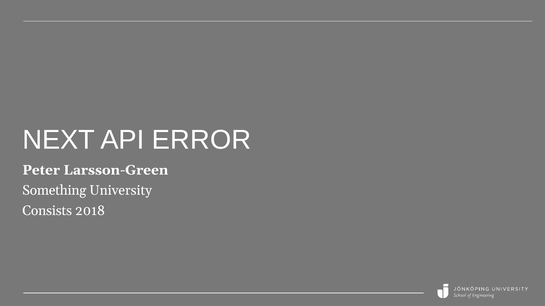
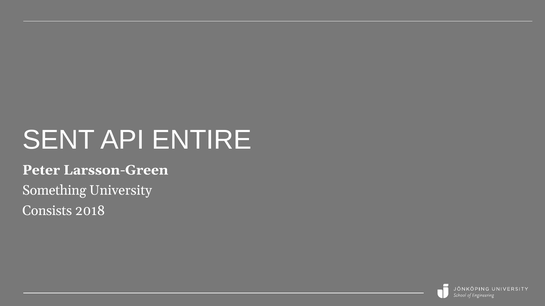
NEXT: NEXT -> SENT (59, 140)
ERROR: ERROR -> ENTIRE (202, 140)
